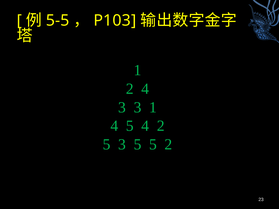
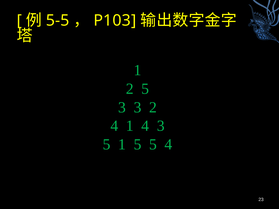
2 4: 4 -> 5 (145, 89)
3 1: 1 -> 2 (153, 107)
4 5: 5 -> 1 (130, 126)
4 2: 2 -> 3 (161, 126)
5 3: 3 -> 1 (122, 145)
5 2: 2 -> 4 (168, 145)
